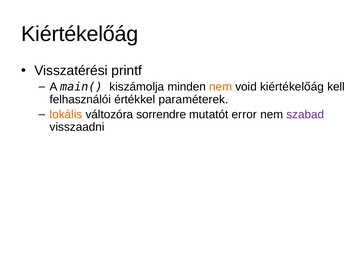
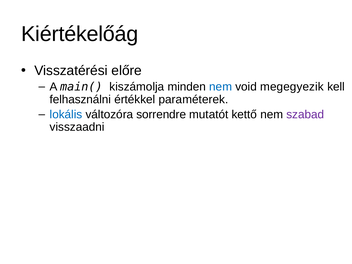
printf: printf -> előre (127, 71)
nem colour: orange -> blue (221, 87)
void kiértékelőág: kiértékelőág -> megegyezik (292, 87)
felhasználói: felhasználói -> felhasználni (80, 99)
lokális colour: orange -> blue (66, 114)
error: error -> kettő (244, 114)
